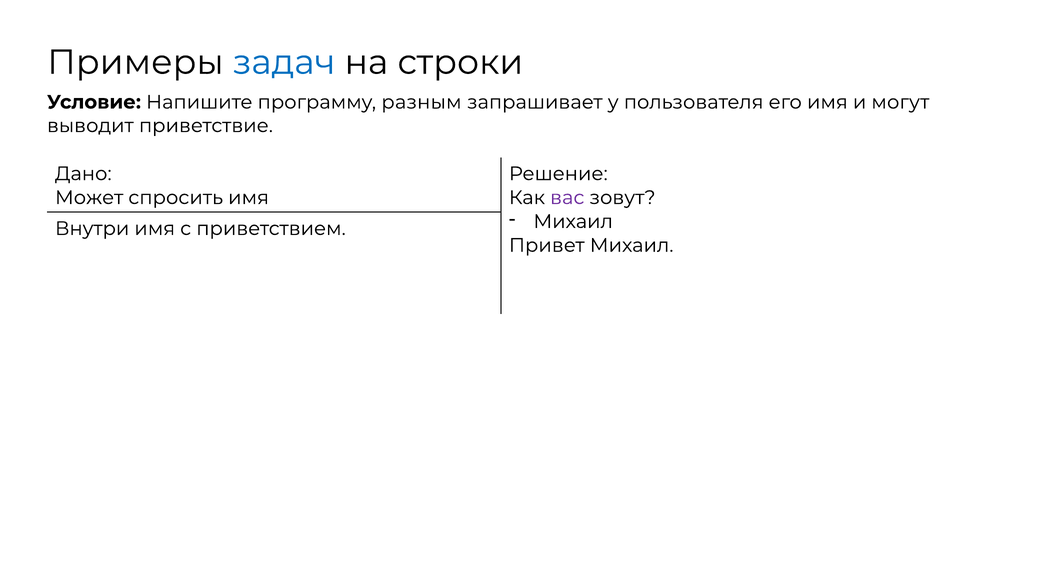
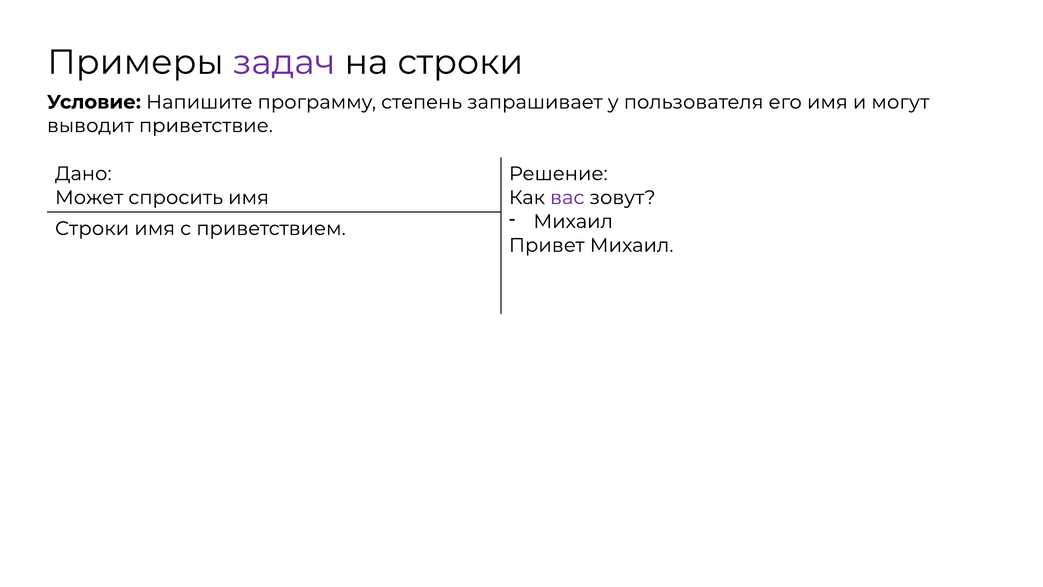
задач colour: blue -> purple (284, 62)
разным: разным -> степень (422, 102)
Внутри: Внутри -> Строки (92, 228)
